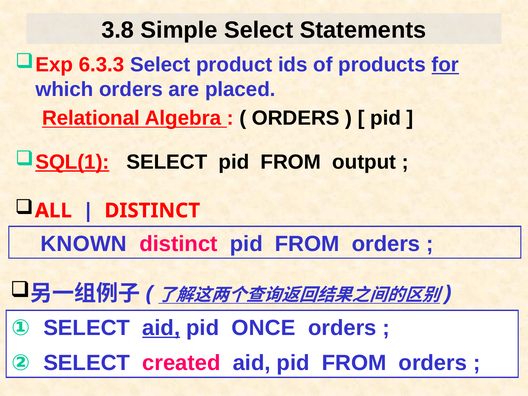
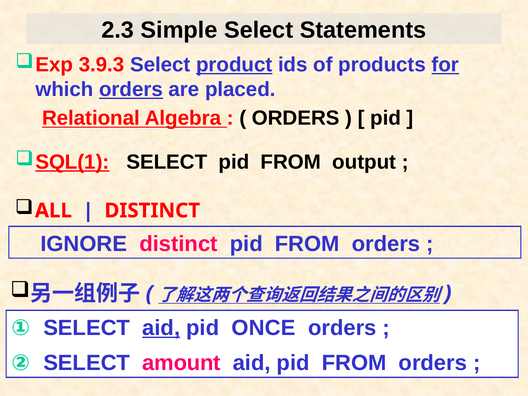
3.8: 3.8 -> 2.3 (118, 30)
6.3.3: 6.3.3 -> 3.9.3 (101, 65)
product underline: none -> present (234, 65)
orders underline: none -> present (131, 89)
KNOWN: KNOWN -> IGNORE (84, 244)
created: created -> amount (181, 363)
